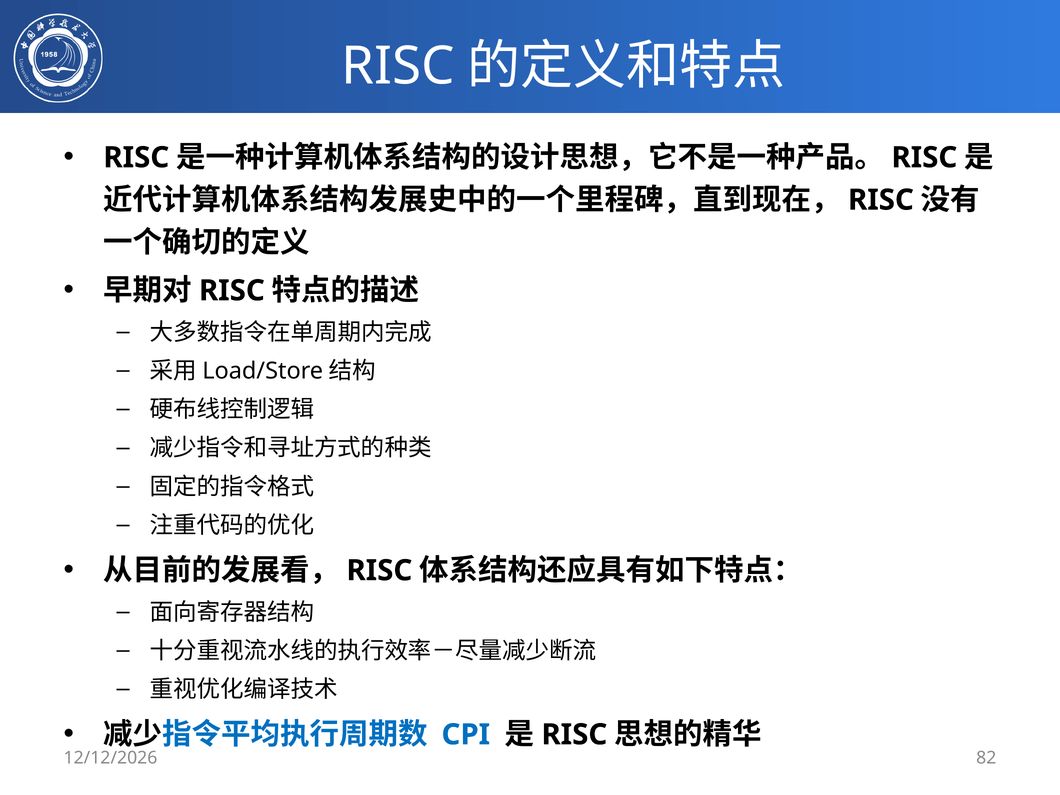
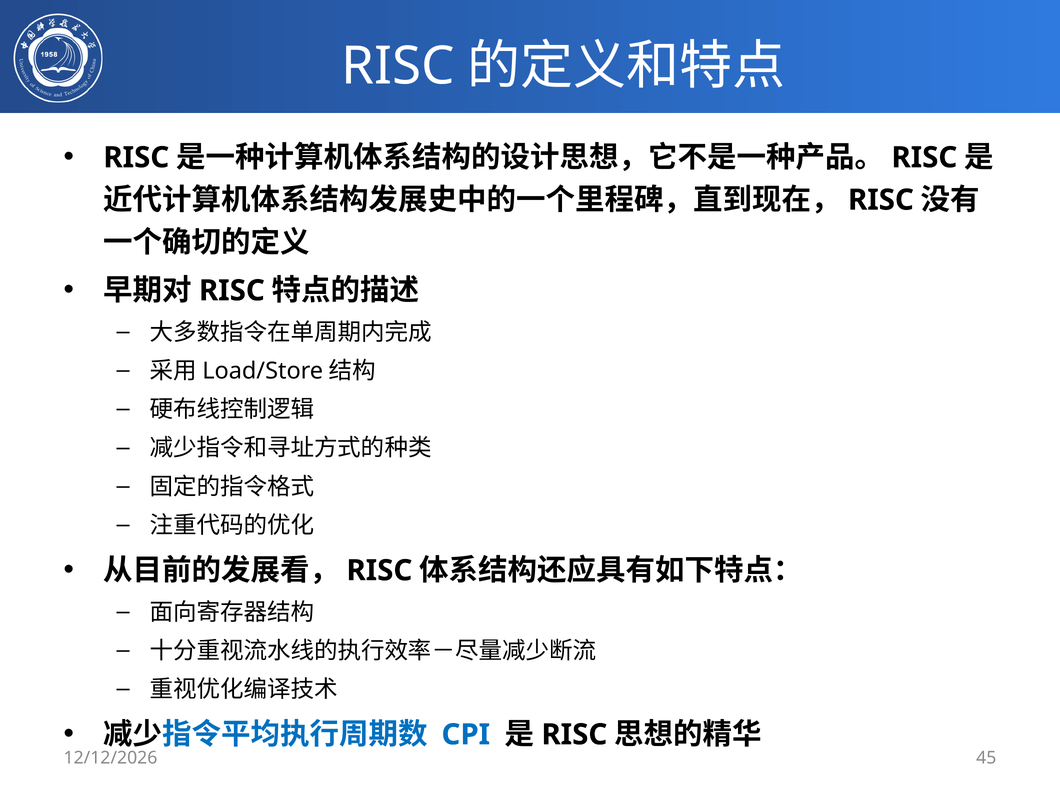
82: 82 -> 45 (986, 758)
